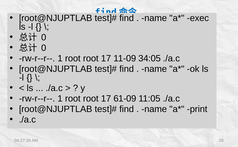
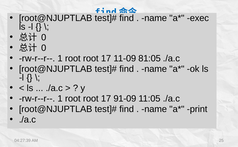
34:05: 34:05 -> 81:05 (150, 58)
61-09: 61-09 -> 91-09 (125, 98)
